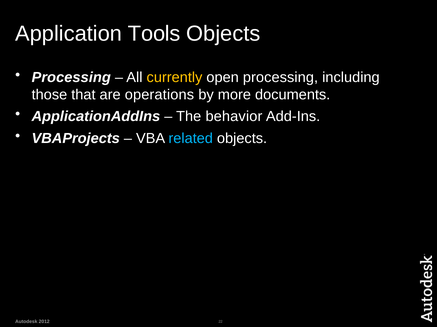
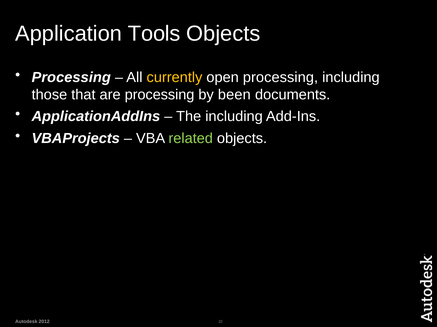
are operations: operations -> processing (160, 95)
more: more -> been (234, 95)
The behavior: behavior -> including (234, 117)
related colour: light blue -> light green (191, 139)
